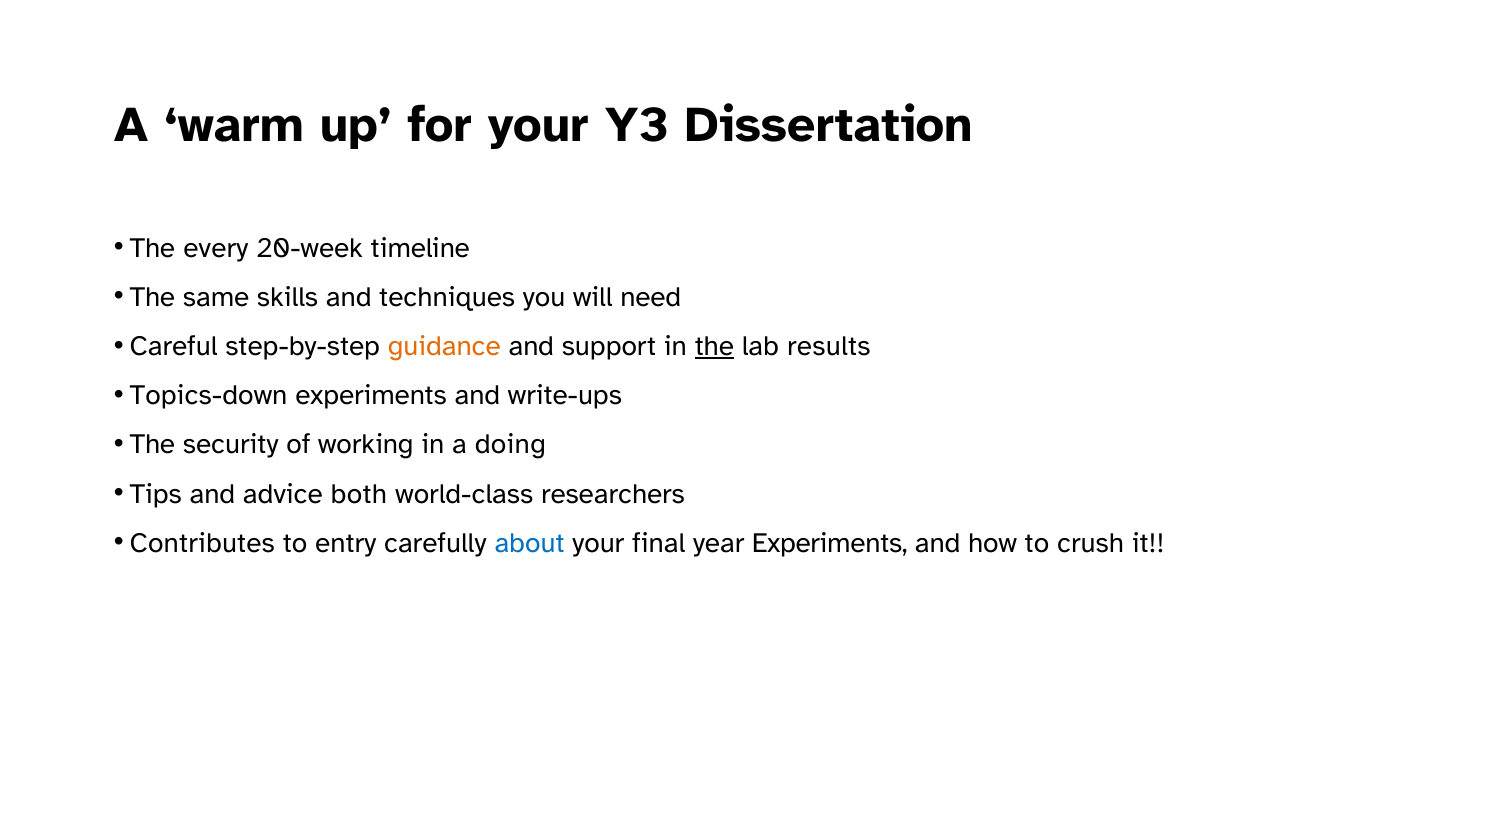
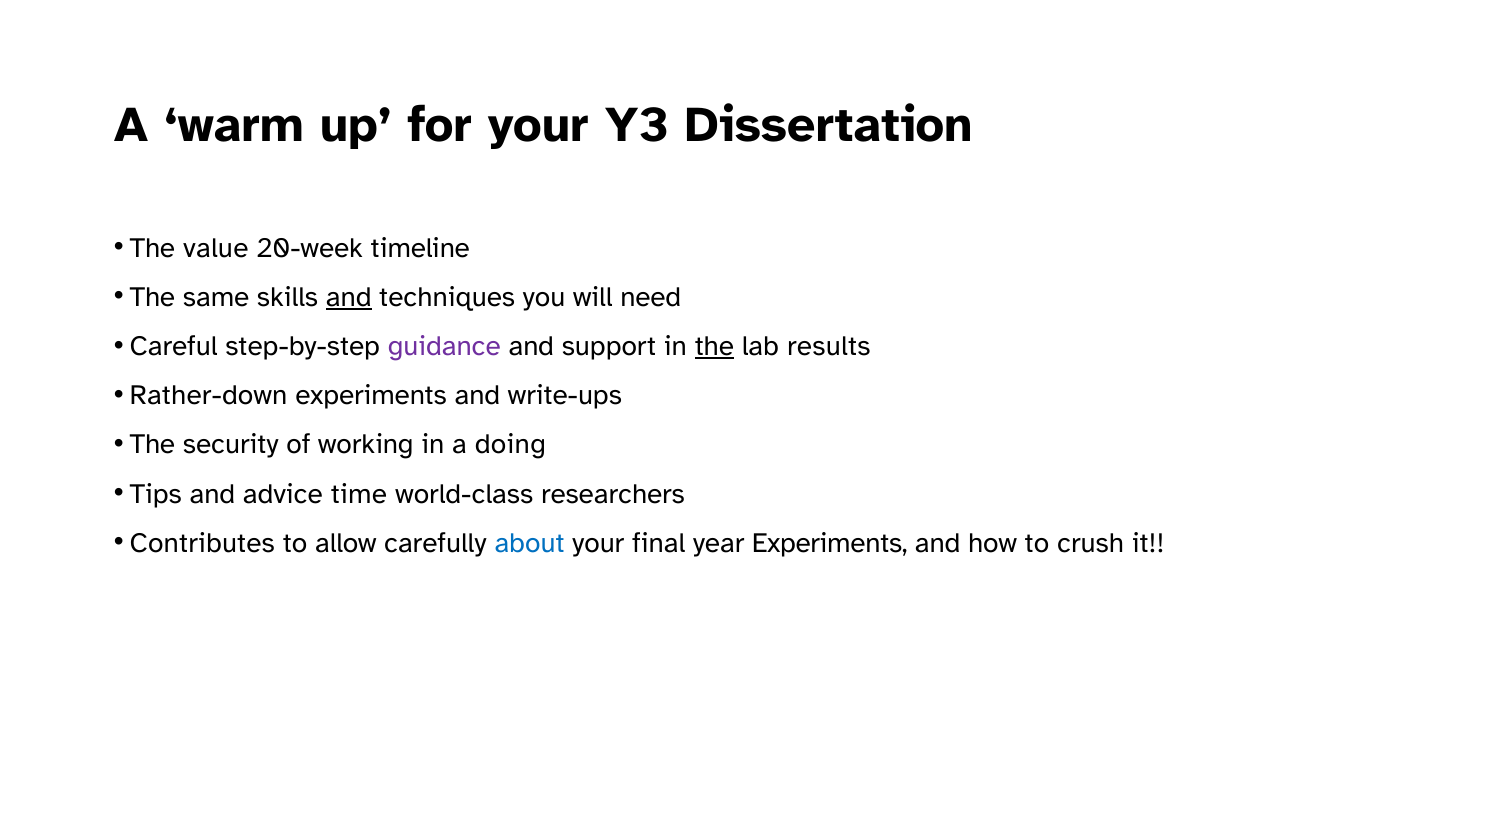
every: every -> value (216, 248)
and underline: none -> present (349, 297)
guidance colour: orange -> purple (444, 346)
Topics-down: Topics-down -> Rather-down (208, 395)
both: both -> time (359, 494)
entry: entry -> allow (346, 543)
